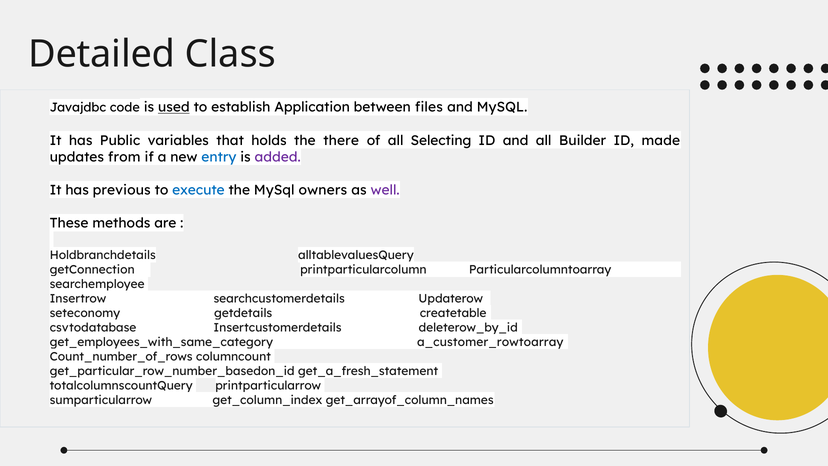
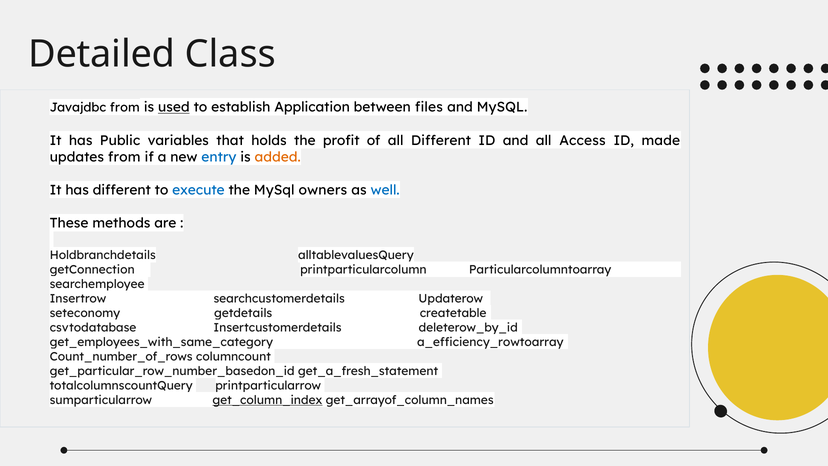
Javajdbc code: code -> from (125, 108)
there: there -> profit (341, 140)
all Selecting: Selecting -> Different (441, 140)
Builder: Builder -> Access (582, 140)
added colour: purple -> orange (278, 157)
has previous: previous -> different (122, 190)
well colour: purple -> blue (385, 190)
a_customer_rowtoarray: a_customer_rowtoarray -> a_efficiency_rowtoarray (490, 342)
get_column_index underline: none -> present (267, 400)
